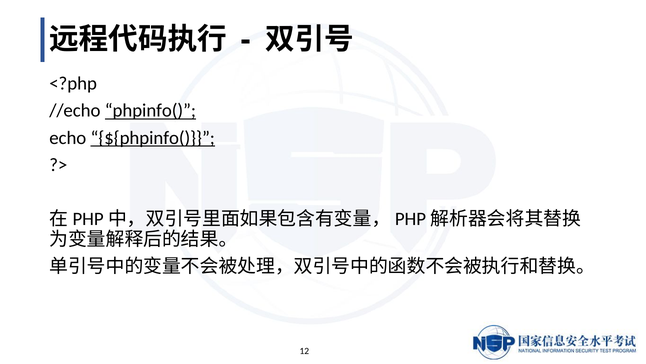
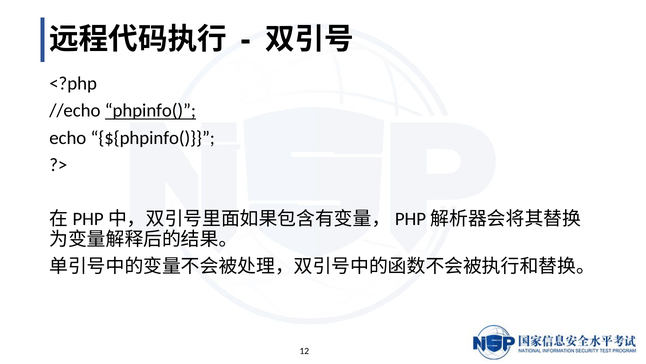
${phpinfo( underline: present -> none (153, 138)
